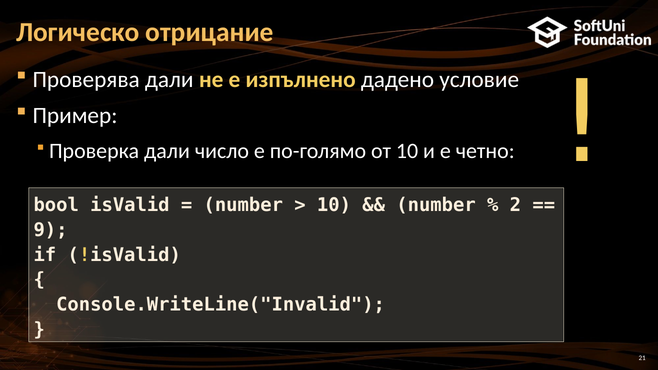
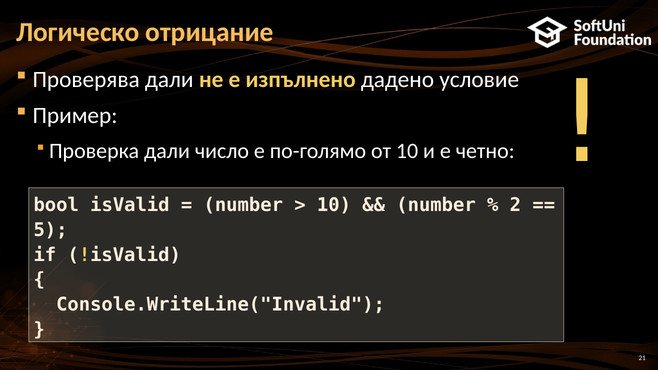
9: 9 -> 5 (51, 230)
